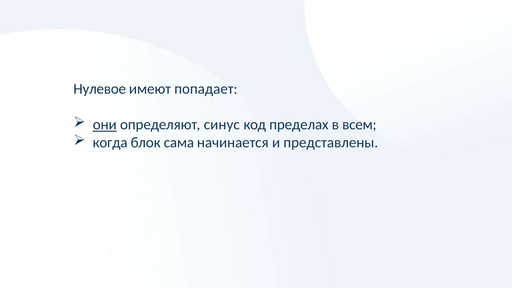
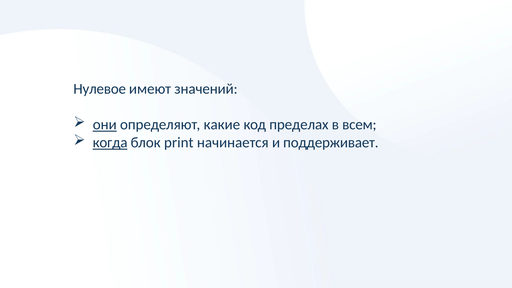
попадает: попадает -> значений (206, 89)
синус: синус -> какие (222, 125)
когда underline: none -> present (110, 143)
сама: сама -> print (179, 143)
представлены: представлены -> поддерживает (331, 143)
